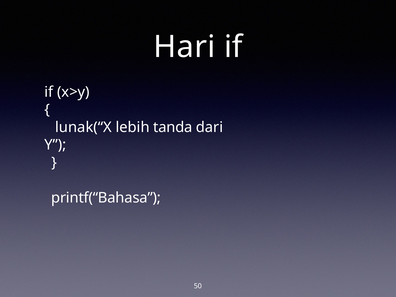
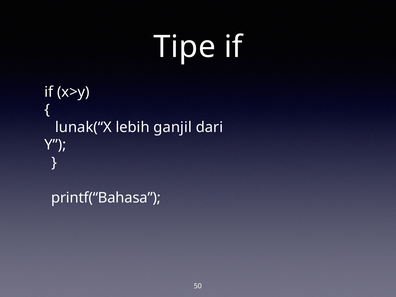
Hari: Hari -> Tipe (184, 47)
tanda: tanda -> ganjil (173, 127)
